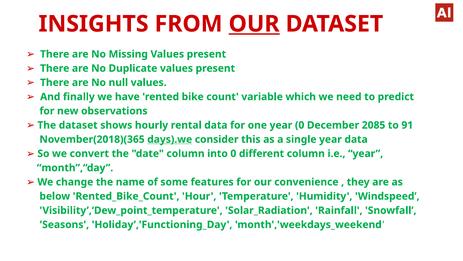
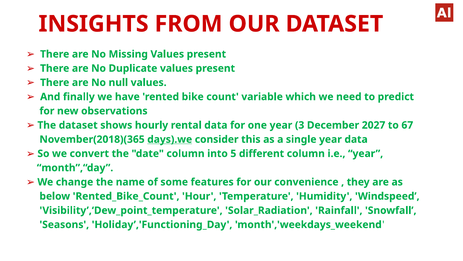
OUR underline: present -> none (254, 24)
year 0: 0 -> 3 (300, 125)
2085: 2085 -> 2027 (374, 125)
91: 91 -> 67 (407, 125)
into 0: 0 -> 5 (233, 153)
